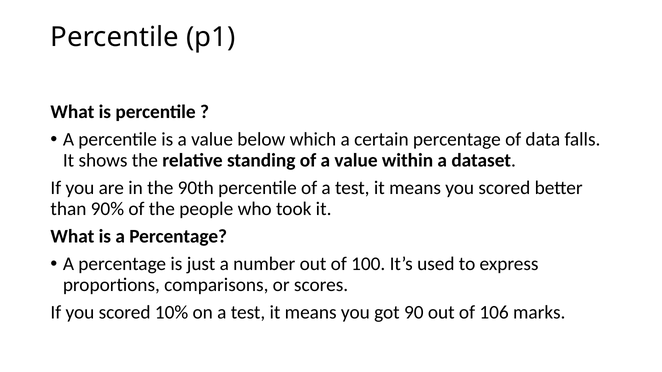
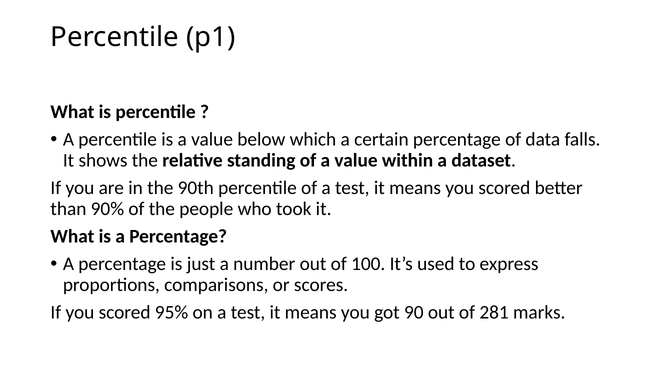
10%: 10% -> 95% (172, 313)
106: 106 -> 281 (494, 313)
